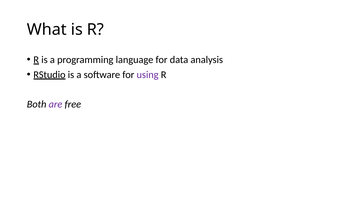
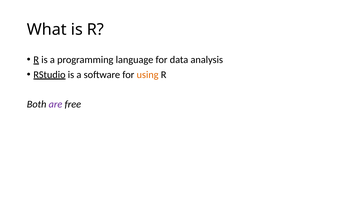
using colour: purple -> orange (148, 75)
